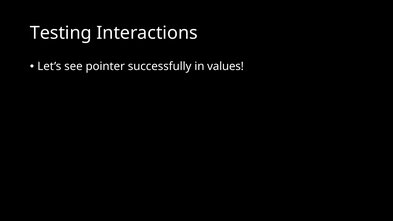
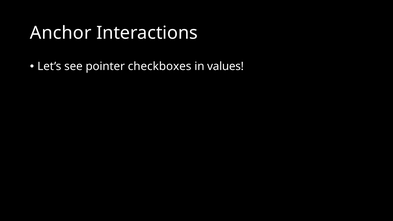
Testing: Testing -> Anchor (61, 33)
successfully: successfully -> checkboxes (160, 66)
